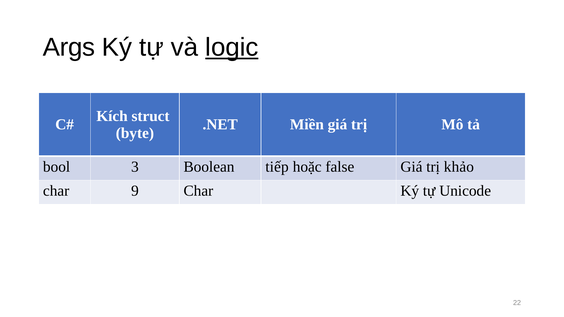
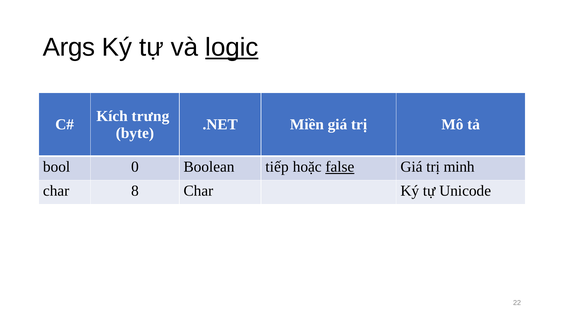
struct: struct -> trưng (150, 116)
3: 3 -> 0 (135, 167)
false underline: none -> present (340, 167)
khảo: khảo -> minh (459, 167)
9: 9 -> 8 (135, 191)
